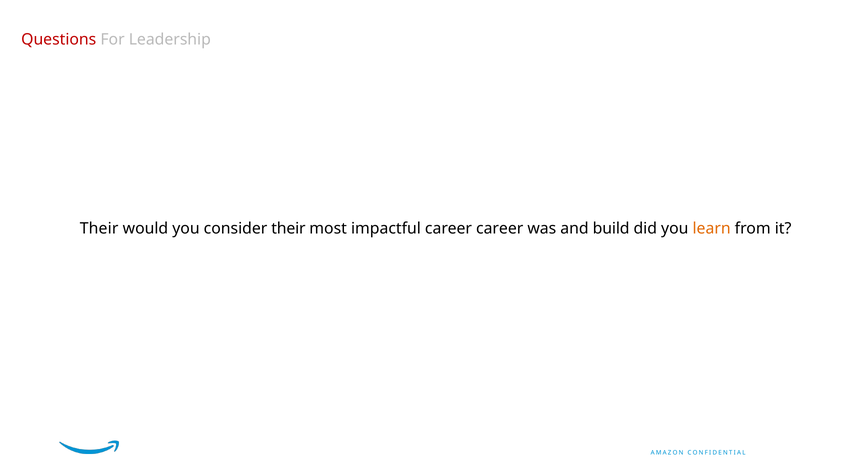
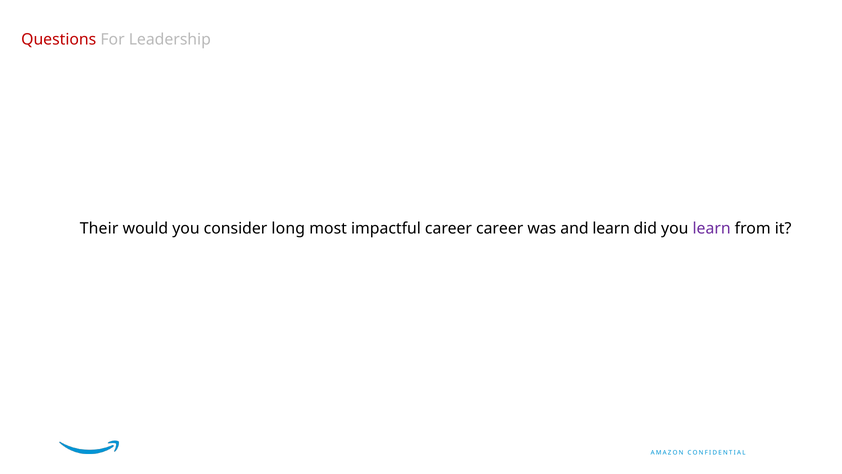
consider their: their -> long (288, 228)
and build: build -> learn (611, 228)
learn colour: orange -> purple (712, 228)
